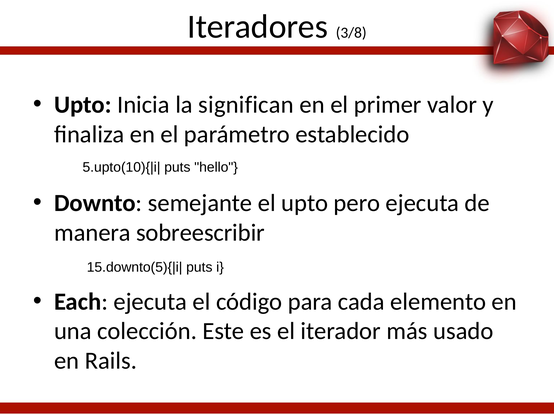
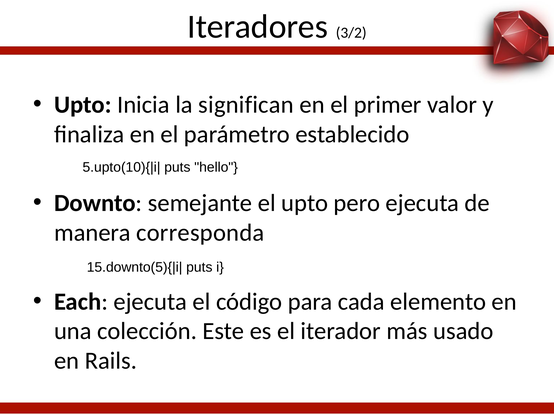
3/8: 3/8 -> 3/2 (351, 33)
sobreescribir: sobreescribir -> corresponda (200, 233)
